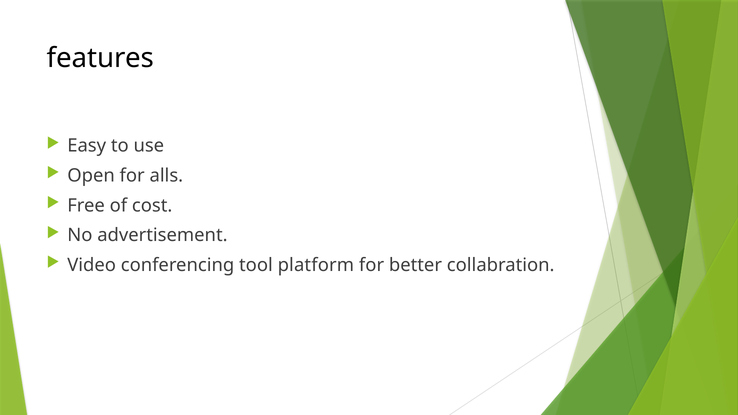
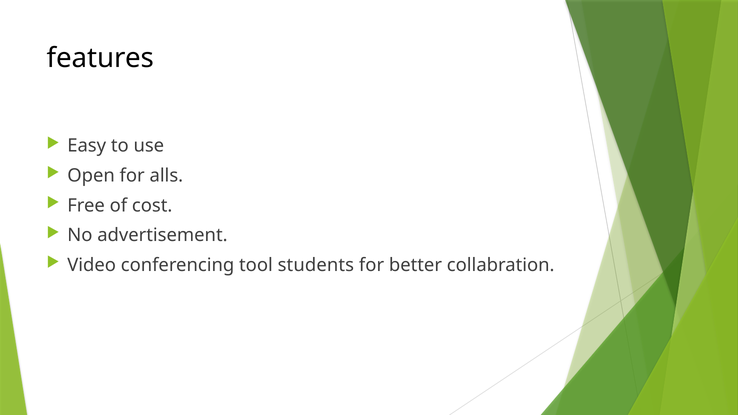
platform: platform -> students (316, 265)
